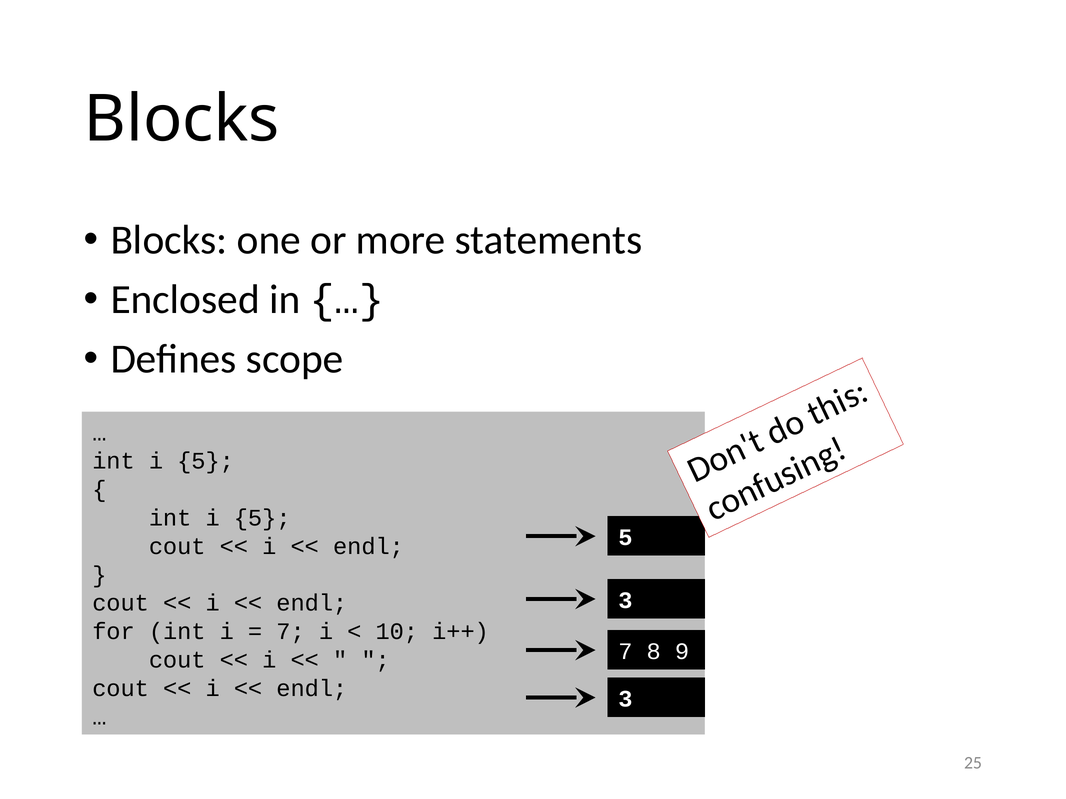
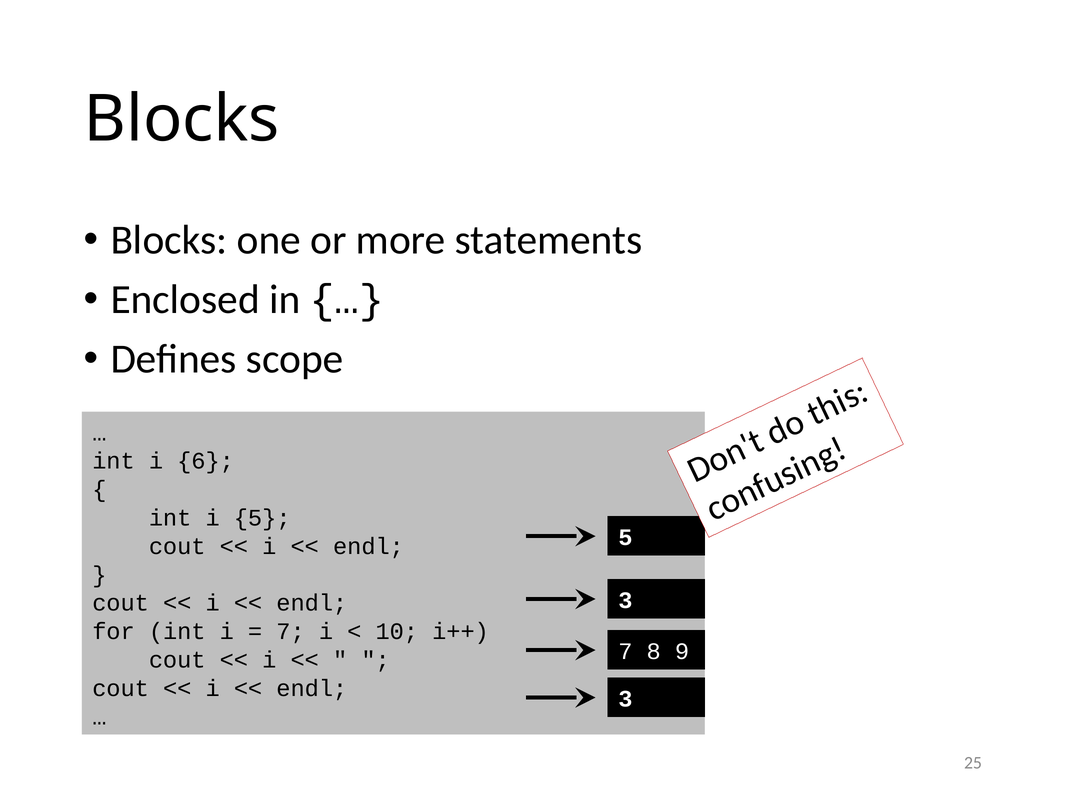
5: 5 -> 6 (206, 461)
